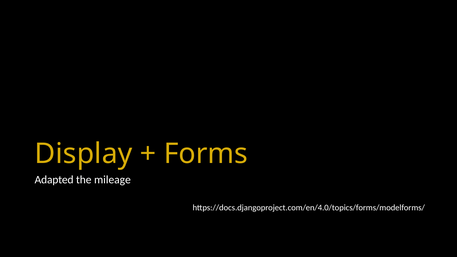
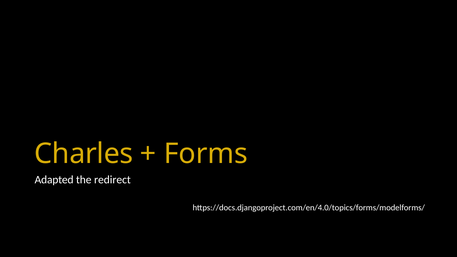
Display: Display -> Charles (84, 154)
mileage: mileage -> redirect (112, 180)
